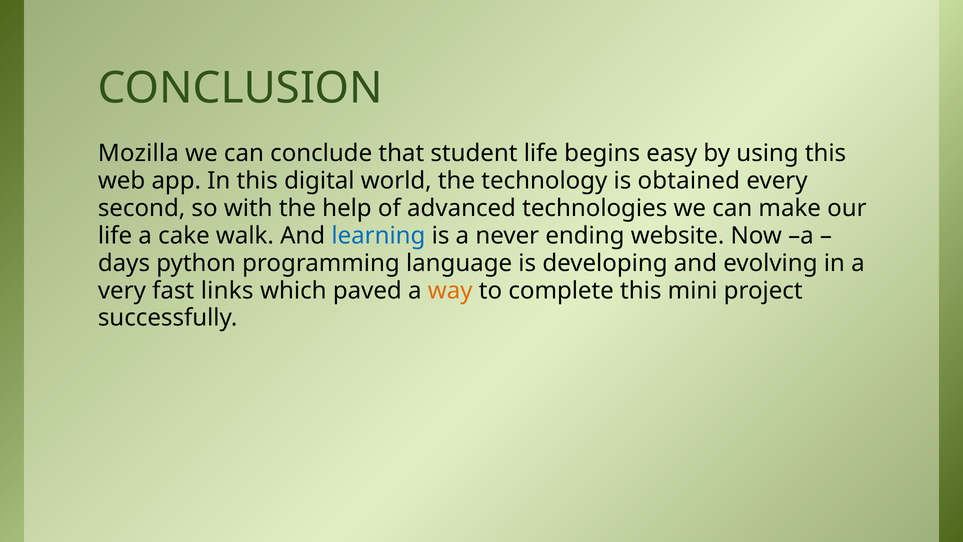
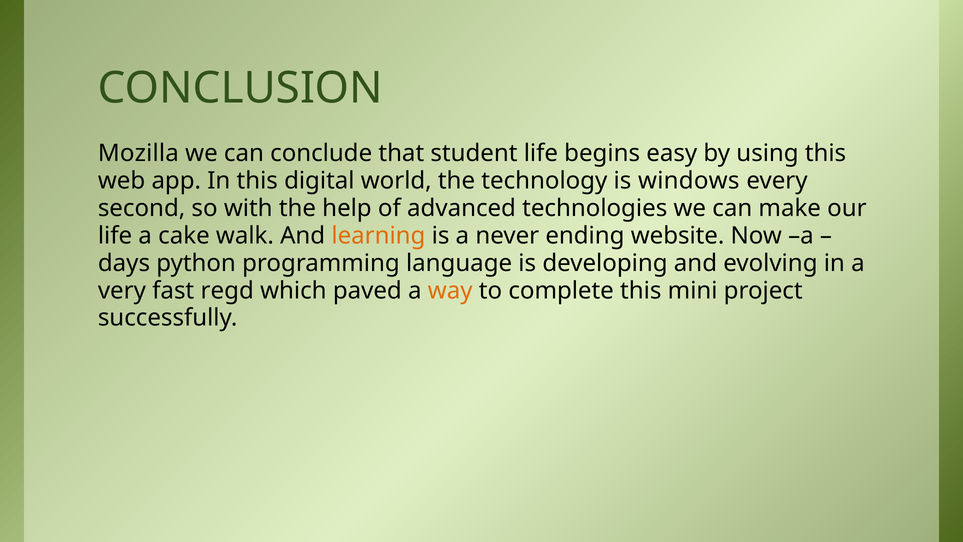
obtained: obtained -> windows (689, 181)
learning colour: blue -> orange (378, 236)
links: links -> regd (227, 290)
